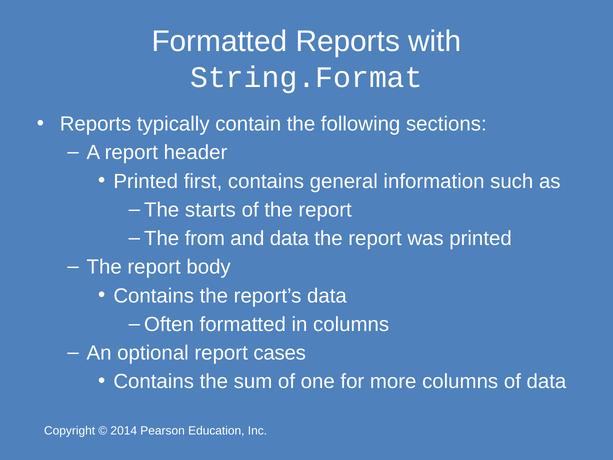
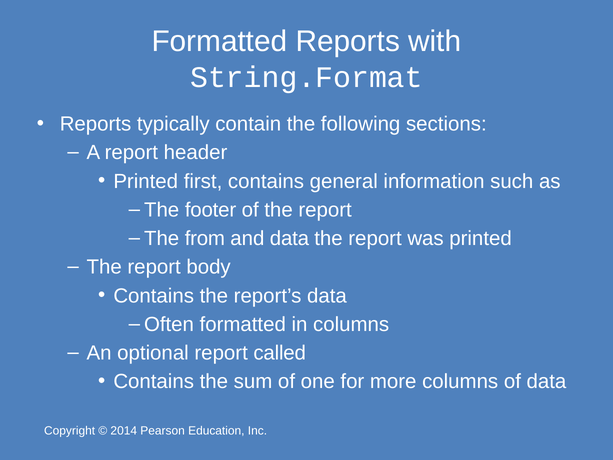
starts: starts -> footer (211, 210)
cases: cases -> called (280, 353)
